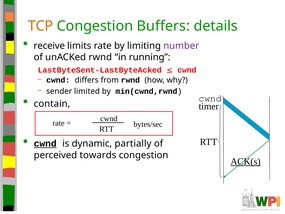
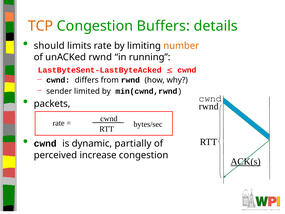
receive: receive -> should (49, 46)
number colour: purple -> orange (181, 46)
contain: contain -> packets (52, 104)
timer: timer -> rwnd (209, 106)
cwnd underline: present -> none (45, 143)
towards: towards -> increase (98, 155)
